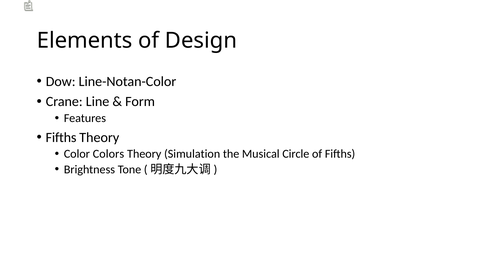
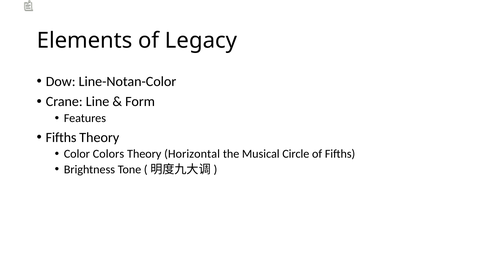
Design: Design -> Legacy (201, 40)
Simulation: Simulation -> Horizontal (192, 154)
